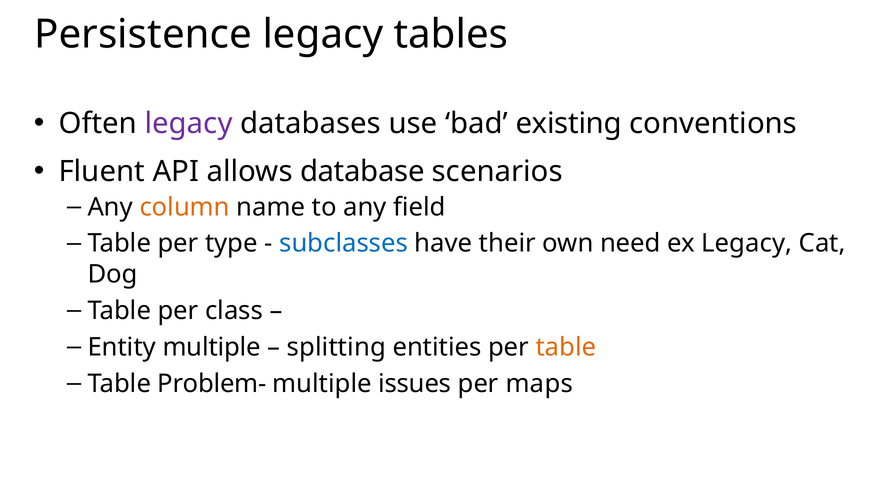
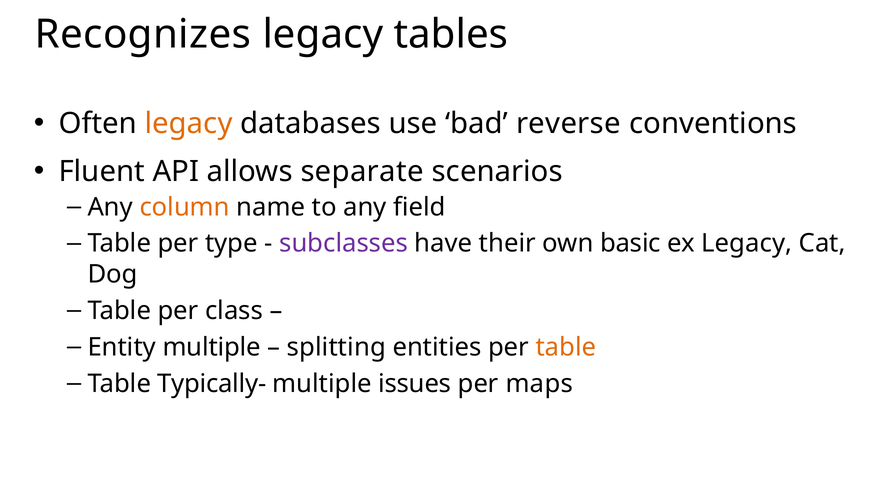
Persistence: Persistence -> Recognizes (143, 34)
legacy colour: purple -> orange (189, 123)
existing: existing -> reverse (568, 123)
database: database -> separate (362, 171)
subclasses colour: blue -> purple (344, 243)
need: need -> basic (630, 243)
Problem-: Problem- -> Typically- (212, 383)
